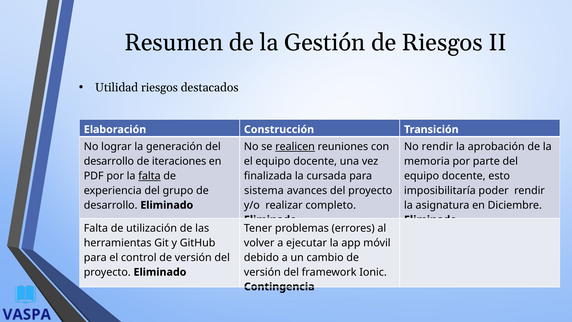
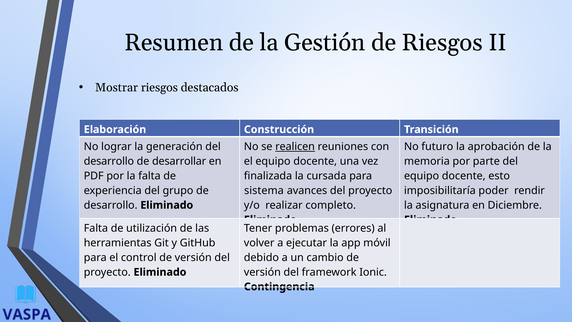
Utilidad: Utilidad -> Mostrar (117, 87)
No rendir: rendir -> futuro (437, 147)
iteraciones: iteraciones -> desarrollar (179, 161)
falta underline: present -> none (149, 176)
